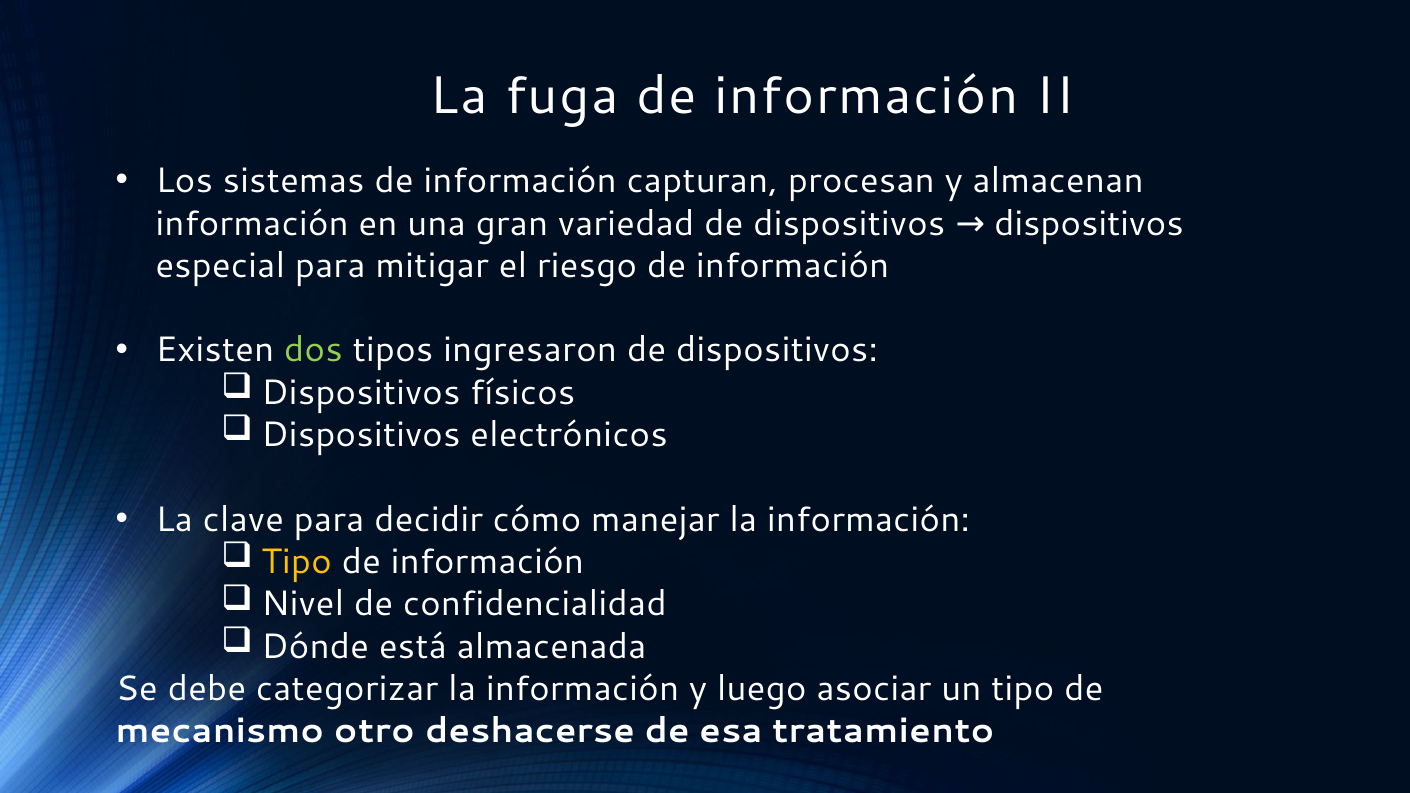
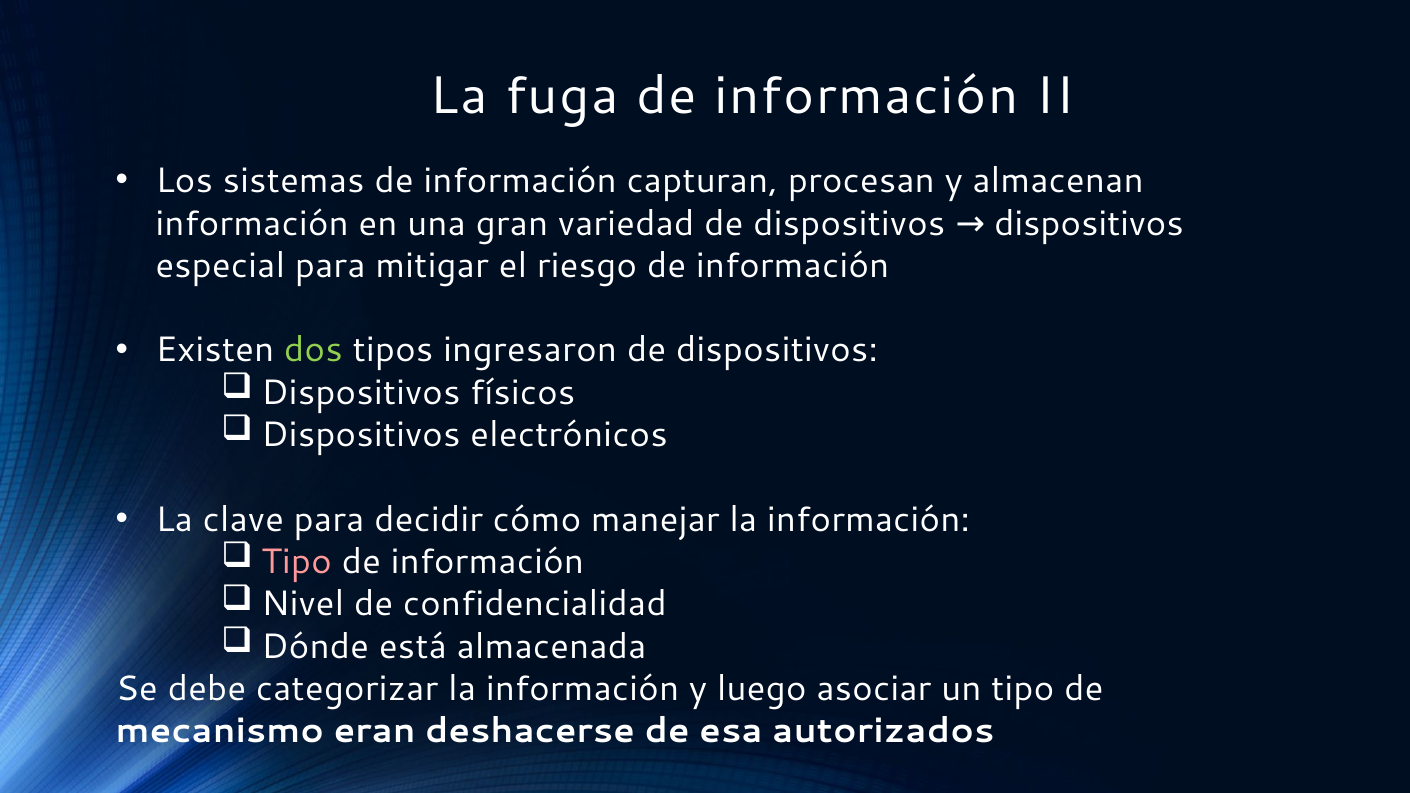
Tipo colour: yellow -> pink (297, 562)
otro: otro -> eran (375, 731)
tratamiento: tratamiento -> autorizados (883, 731)
